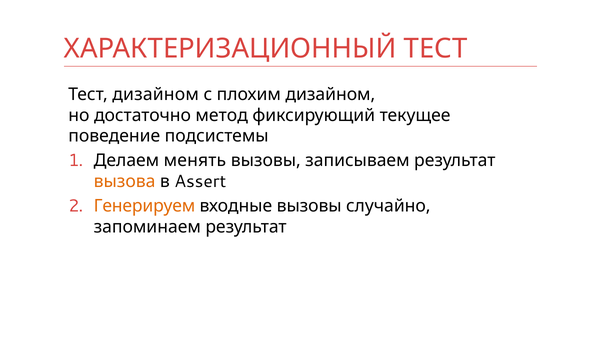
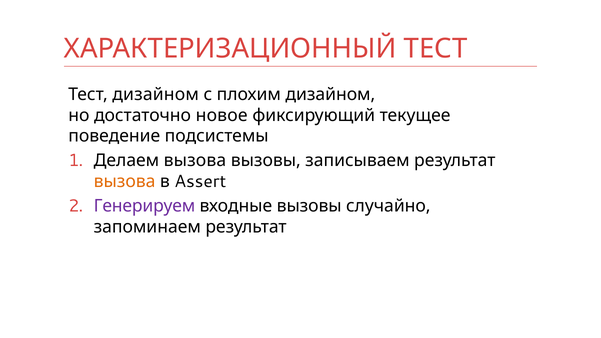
метод: метод -> новое (222, 115)
Делаем менять: менять -> вызова (195, 161)
Генерируем colour: orange -> purple (144, 206)
